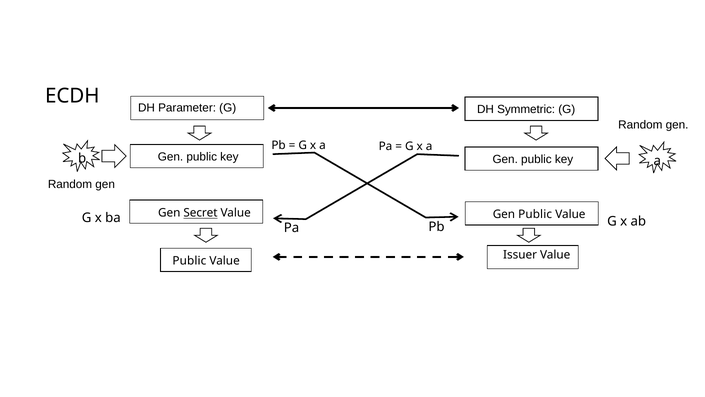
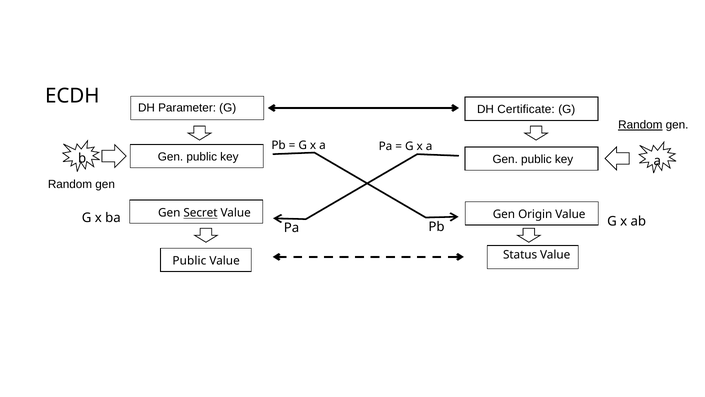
Symmetric: Symmetric -> Certificate (526, 109)
Random underline: none -> present (640, 125)
Value Gen Public: Public -> Origin (535, 214)
Issuer: Issuer -> Status (520, 255)
